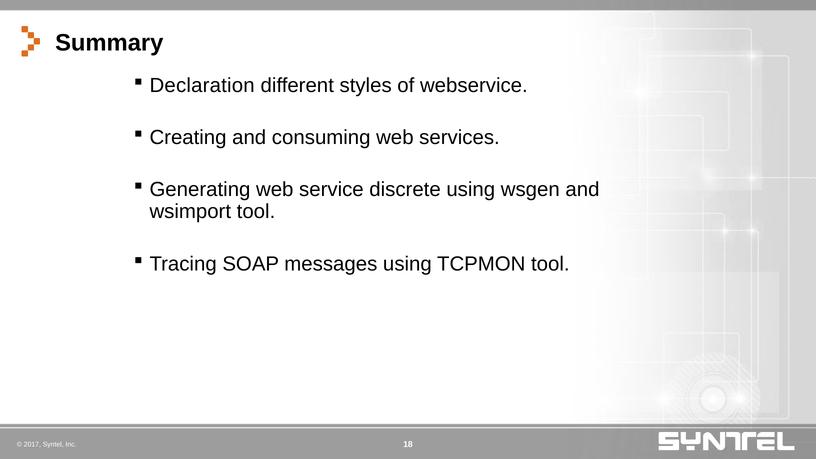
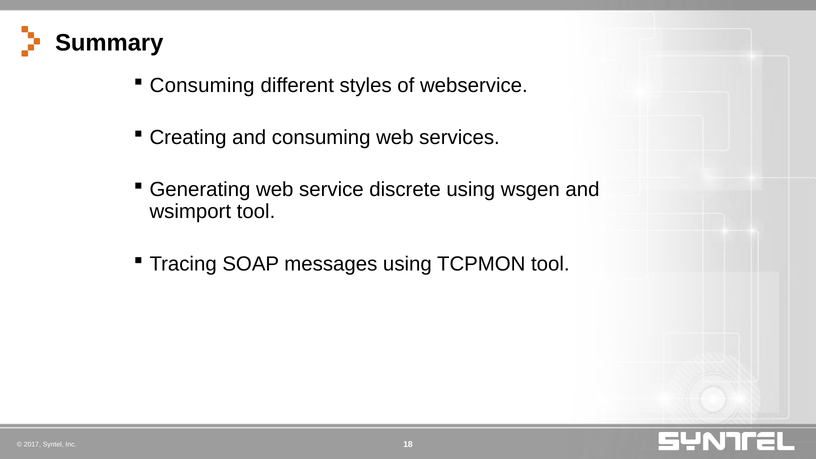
Declaration: Declaration -> Consuming (202, 85)
